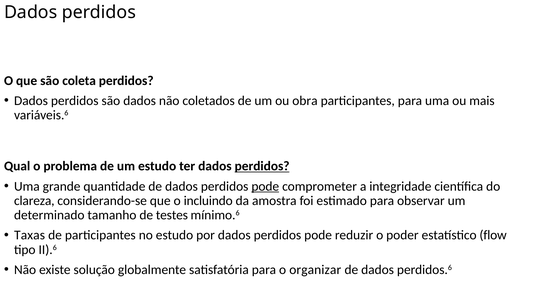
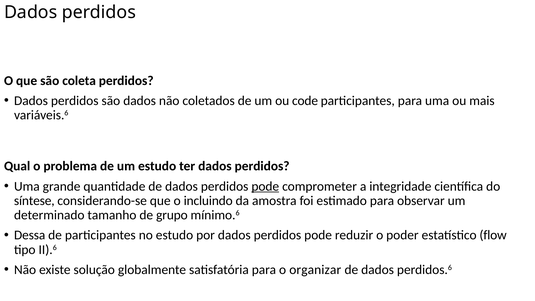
obra: obra -> code (305, 101)
perdidos underline: present -> none (262, 166)
clareza: clareza -> síntese (34, 201)
de testes: testes -> grupo (172, 215)
Taxas: Taxas -> Dessa (30, 235)
